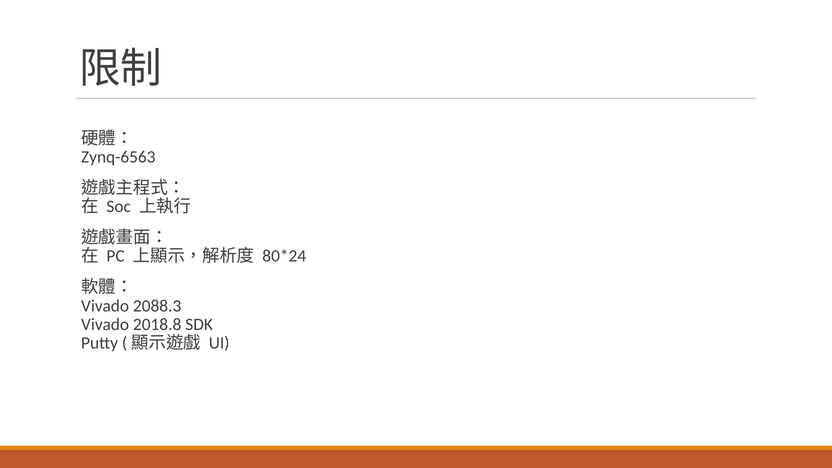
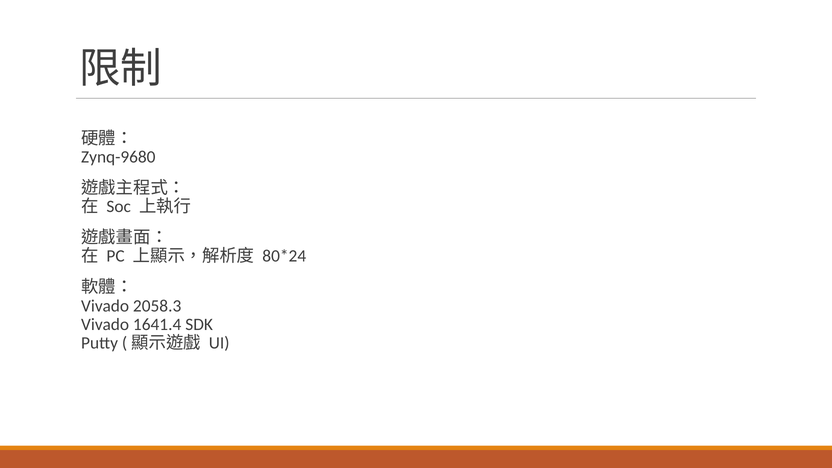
Zynq-6563: Zynq-6563 -> Zynq-9680 (118, 157)
2088.3: 2088.3 -> 2058.3 (157, 306)
2018.8: 2018.8 -> 1641.4 (157, 325)
